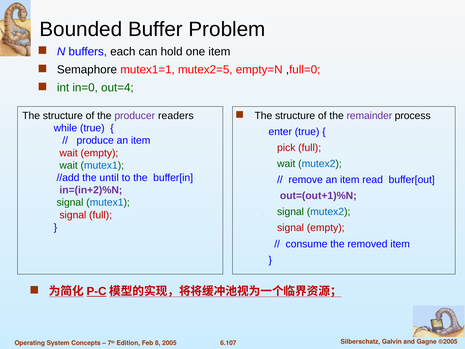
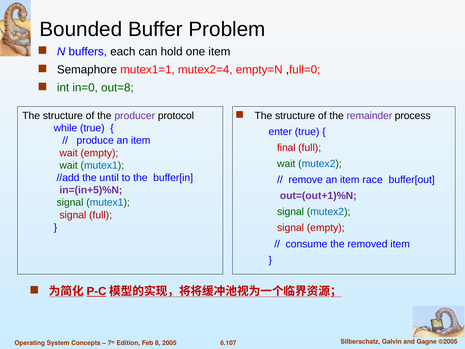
mutex2=5: mutex2=5 -> mutex2=4 (205, 70)
out=4: out=4 -> out=8 (117, 88)
readers: readers -> protocol (176, 116)
pick: pick -> final (286, 148)
read: read -> race (373, 180)
in=(in+2)%N: in=(in+2)%N -> in=(in+5)%N (91, 190)
